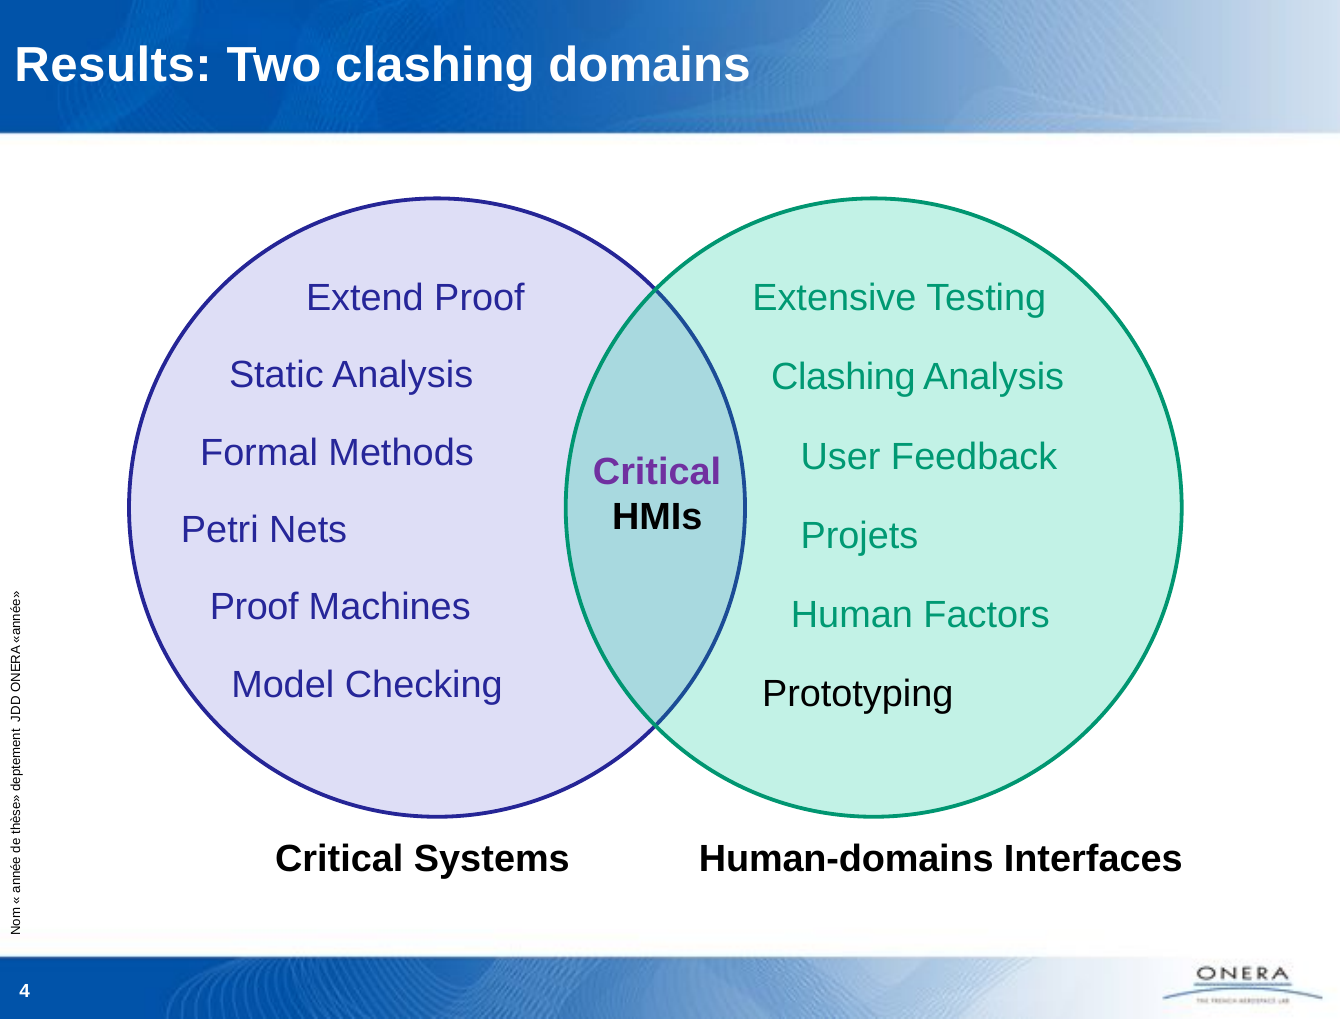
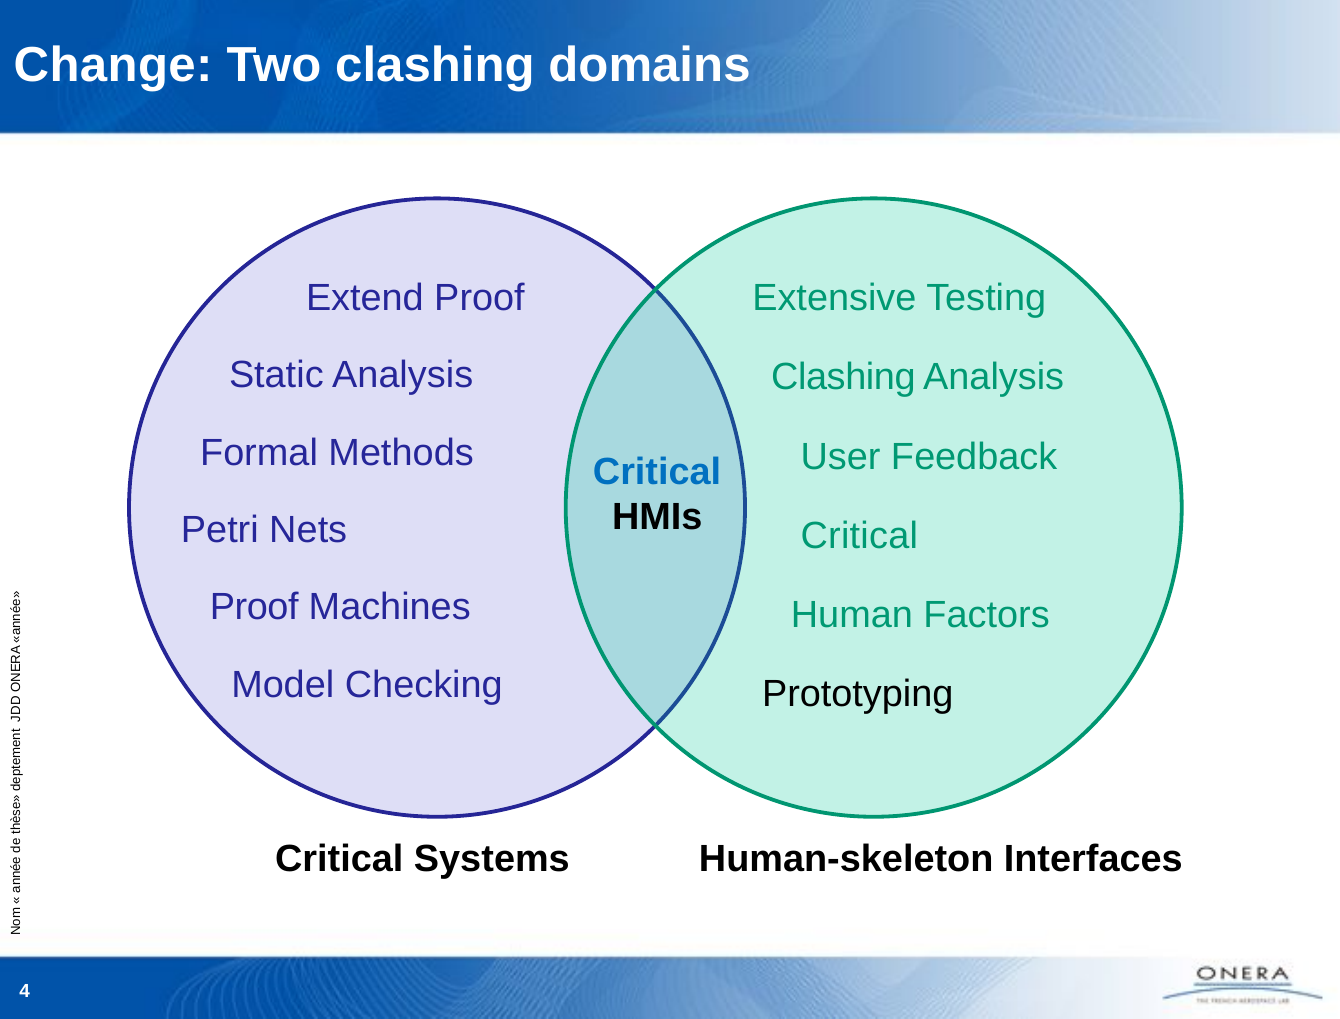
Results: Results -> Change (113, 65)
Critical colour: purple -> blue (657, 472)
Projets: Projets -> Critical (859, 536)
Human-domains: Human-domains -> Human-skeleton (846, 858)
